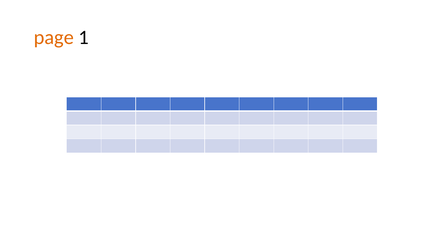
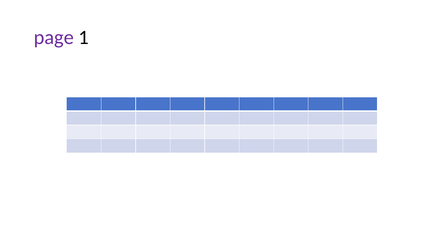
page colour: orange -> purple (54, 37)
